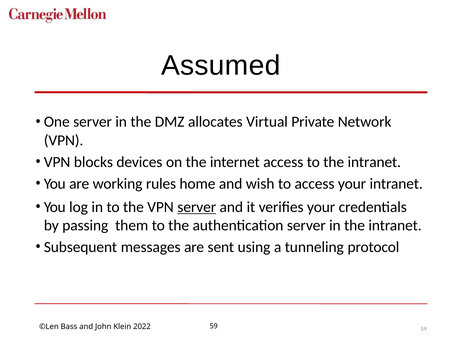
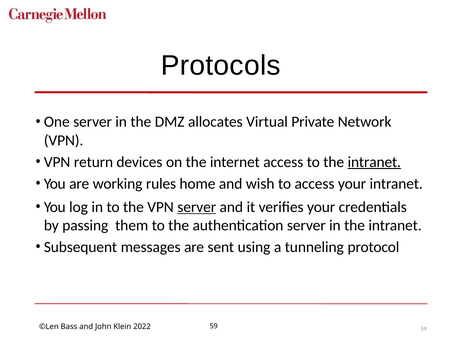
Assumed: Assumed -> Protocols (221, 66)
blocks: blocks -> return (93, 162)
intranet underline: none -> present (374, 162)
